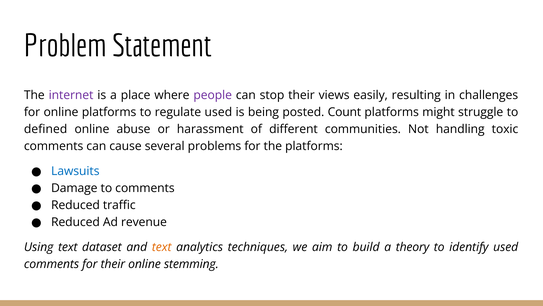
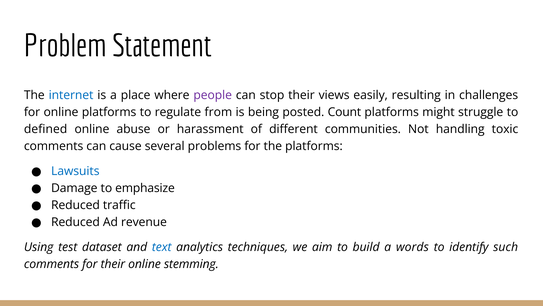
internet colour: purple -> blue (71, 95)
regulate used: used -> from (218, 112)
to comments: comments -> emphasize (145, 188)
Using text: text -> test (68, 247)
text colour: orange -> blue (162, 247)
theory: theory -> words (412, 247)
identify used: used -> such (506, 247)
